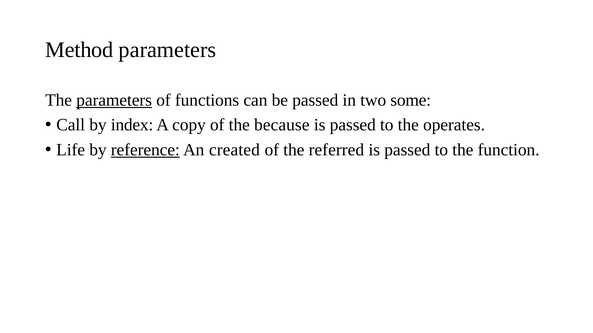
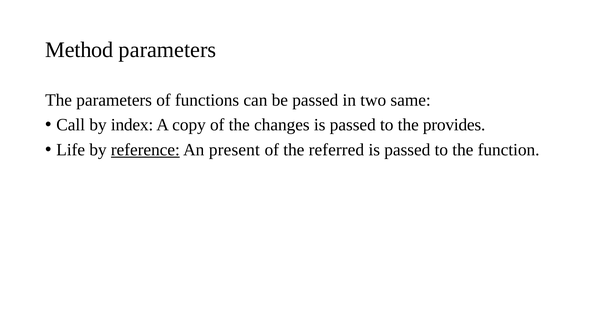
parameters underline: present -> none (114, 100)
some: some -> same (411, 100)
because: because -> changes (282, 125)
operates: operates -> provides (454, 125)
created: created -> present (234, 150)
